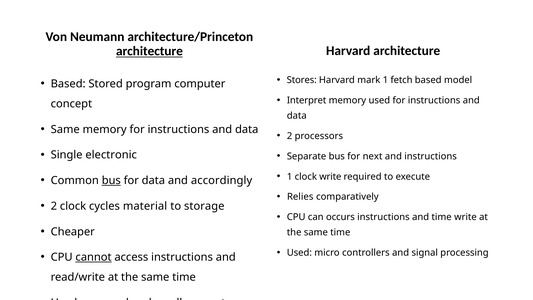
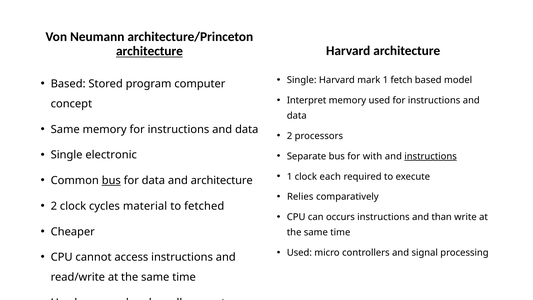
Stores: Stores -> Single (302, 80)
next: next -> with (373, 156)
instructions underline: none -> present (431, 156)
clock write: write -> each (330, 176)
and accordingly: accordingly -> architecture (222, 180)
storage: storage -> fetched (204, 206)
and time: time -> than (442, 217)
cannot underline: present -> none (94, 257)
